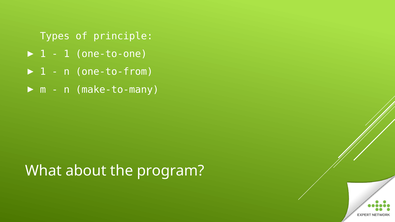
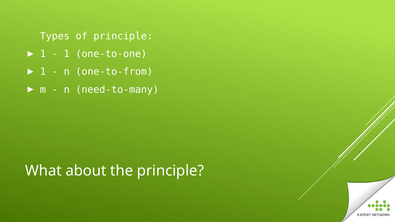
make-to-many: make-to-many -> need-to-many (117, 90)
the program: program -> principle (170, 171)
